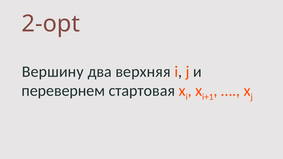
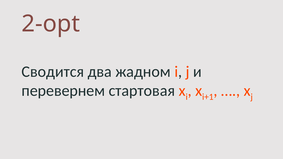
Вершину: Вершину -> Сводится (53, 72)
верхняя: верхняя -> жадном (143, 72)
